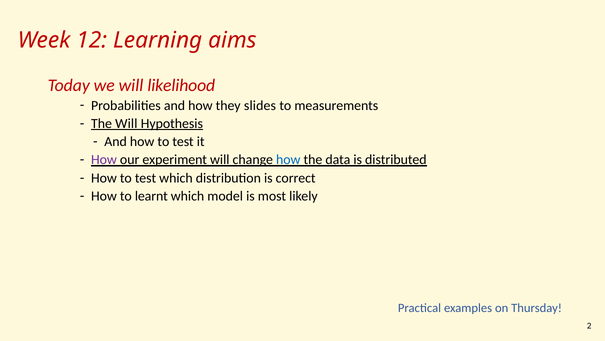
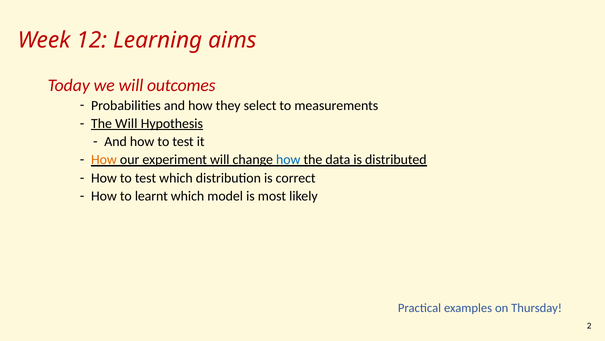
likelihood: likelihood -> outcomes (181, 85)
slides: slides -> select (260, 105)
How colour: purple -> orange (104, 160)
